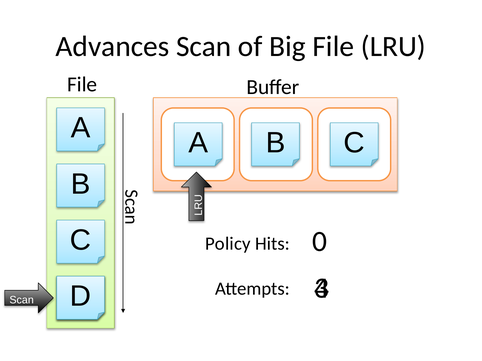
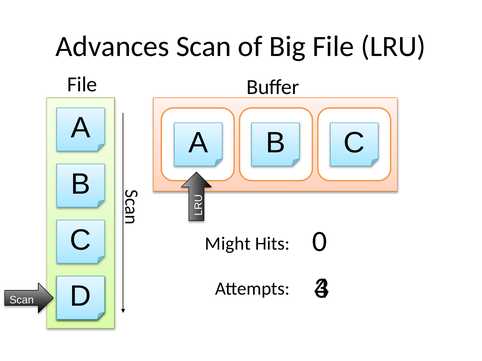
Policy: Policy -> Might (228, 244)
